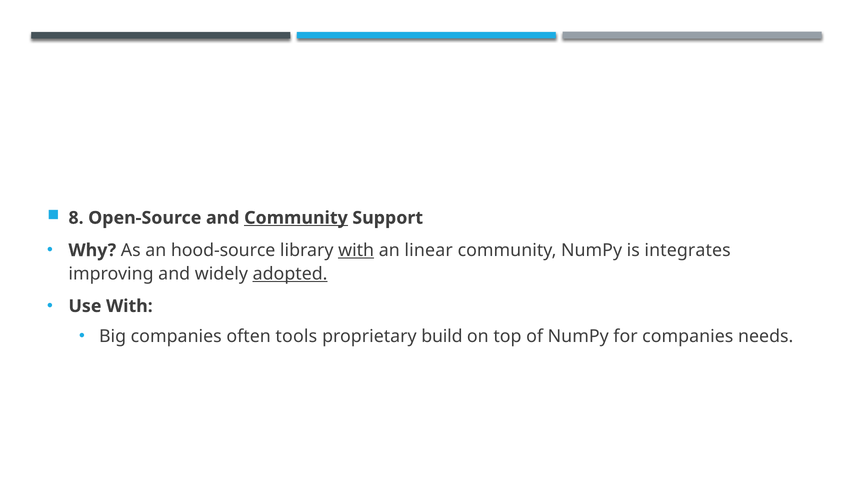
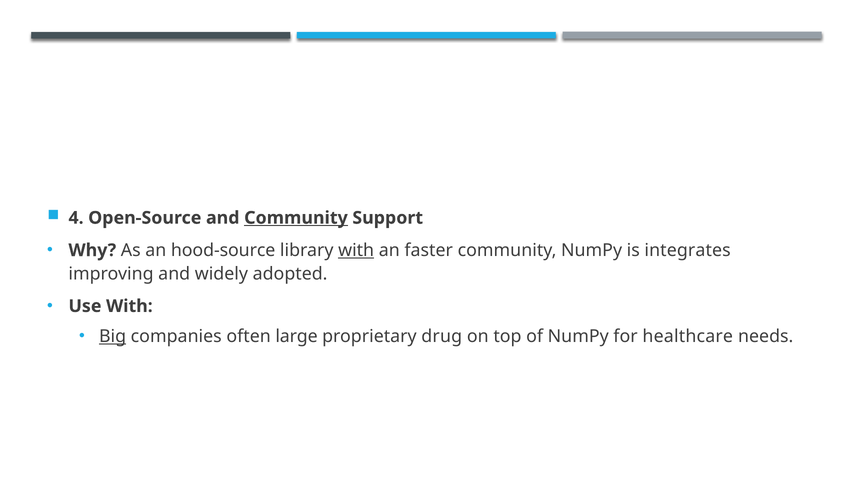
8: 8 -> 4 (76, 218)
linear: linear -> faster (429, 250)
adopted underline: present -> none (290, 274)
Big underline: none -> present (113, 336)
tools: tools -> large (297, 336)
build: build -> drug (442, 336)
for companies: companies -> healthcare (688, 336)
